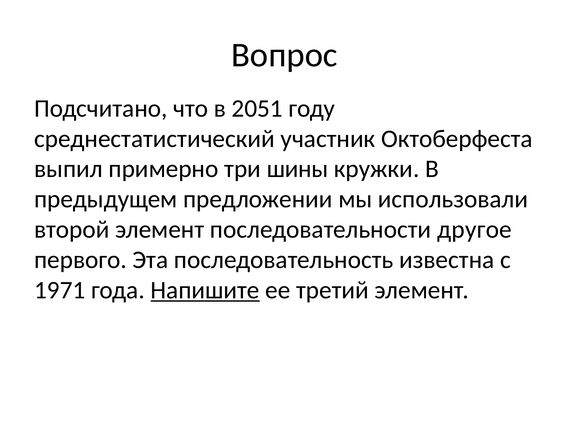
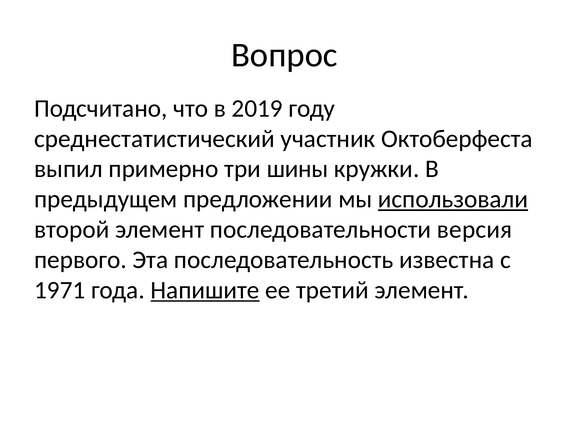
2051: 2051 -> 2019 (257, 109)
использовали underline: none -> present (453, 200)
другое: другое -> версия (475, 230)
